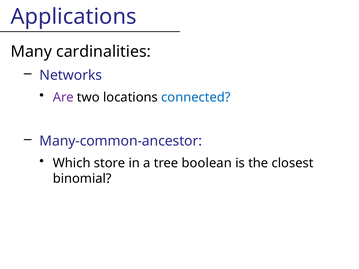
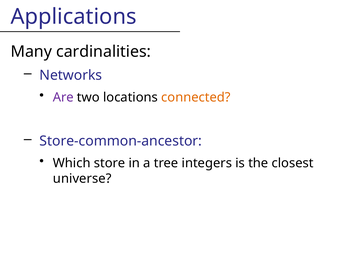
connected colour: blue -> orange (196, 97)
Many-common-ancestor: Many-common-ancestor -> Store-common-ancestor (121, 141)
boolean: boolean -> integers (207, 163)
binomial: binomial -> universe (82, 179)
